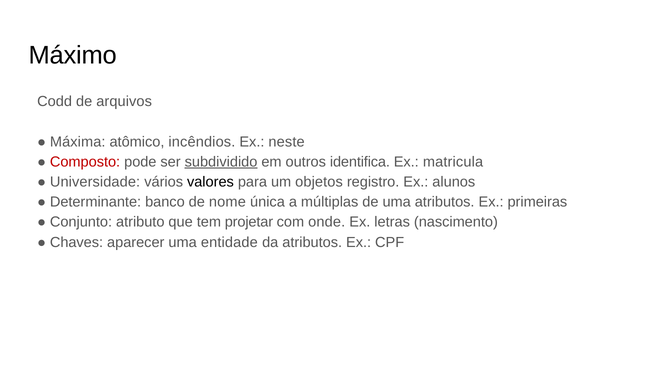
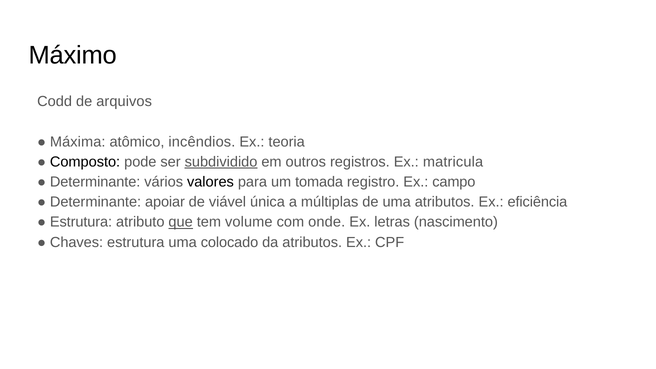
neste: neste -> teoria (287, 142)
Composto colour: red -> black (85, 162)
identifica: identifica -> registros (360, 162)
Universidade: Universidade -> Determinante (95, 182)
objetos: objetos -> tomada (319, 182)
alunos: alunos -> campo (454, 182)
banco: banco -> apoiar (165, 202)
nome: nome -> viável (228, 202)
primeiras: primeiras -> eficiência (537, 202)
Conjunto: Conjunto -> Estrutura (81, 222)
que underline: none -> present (181, 222)
projetar: projetar -> volume (249, 222)
Chaves aparecer: aparecer -> estrutura (136, 242)
entidade: entidade -> colocado (230, 242)
